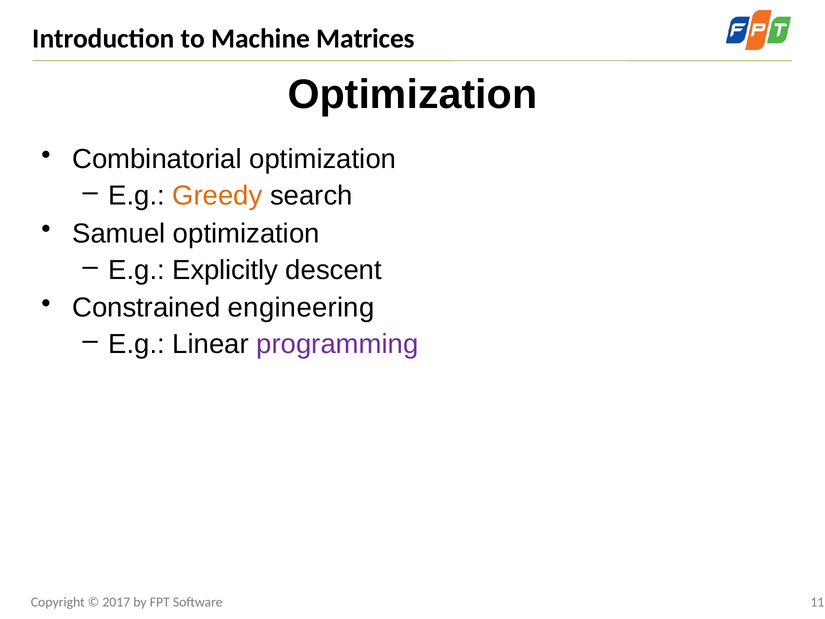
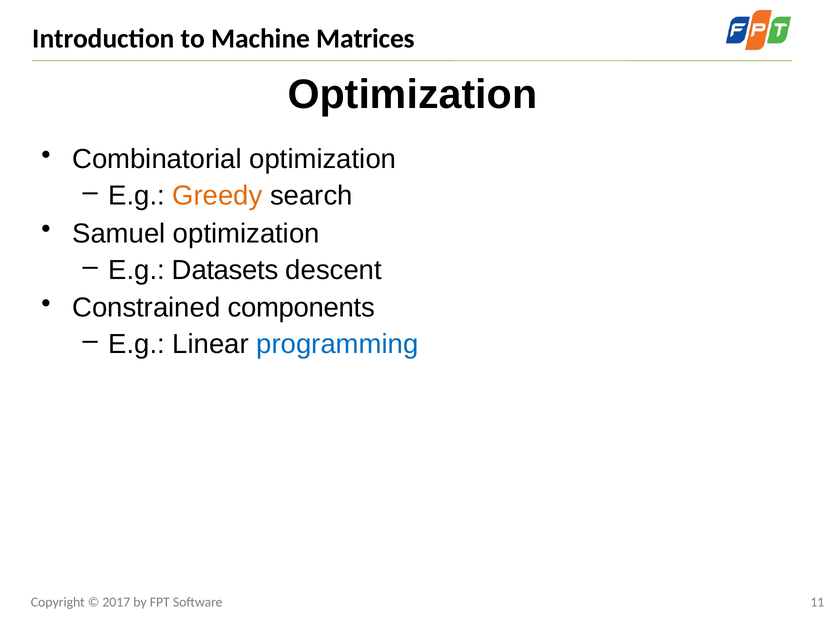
Explicitly: Explicitly -> Datasets (225, 270)
engineering: engineering -> components (301, 308)
programming colour: purple -> blue (337, 344)
